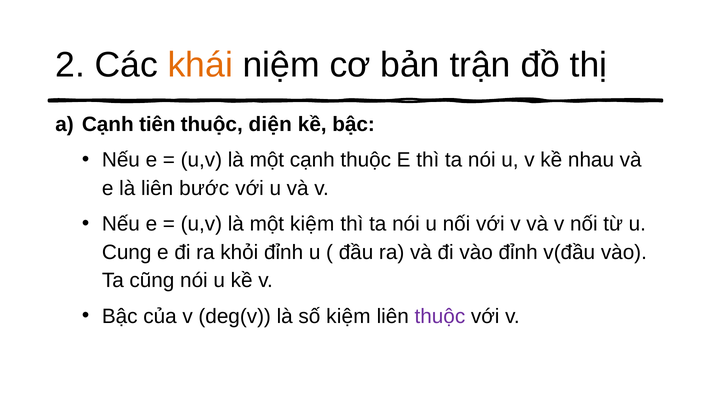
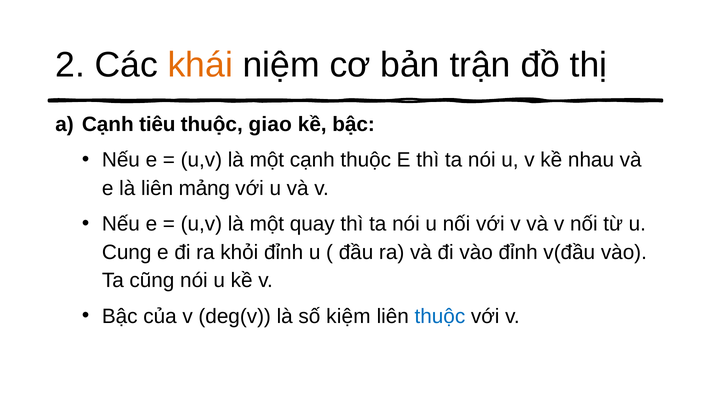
tiên: tiên -> tiêu (157, 124)
diện: diện -> giao (270, 124)
bước: bước -> mảng (204, 188)
một kiệm: kiệm -> quay (312, 224)
thuộc colour: purple -> blue (440, 316)
